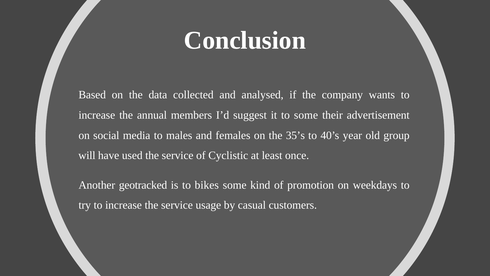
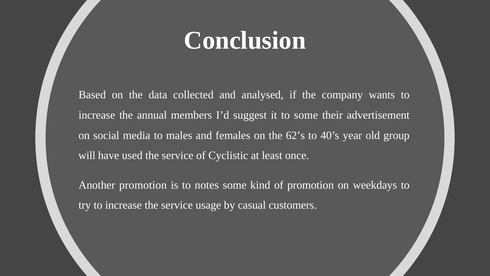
35’s: 35’s -> 62’s (295, 135)
Another geotracked: geotracked -> promotion (143, 185)
bikes: bikes -> notes (207, 185)
